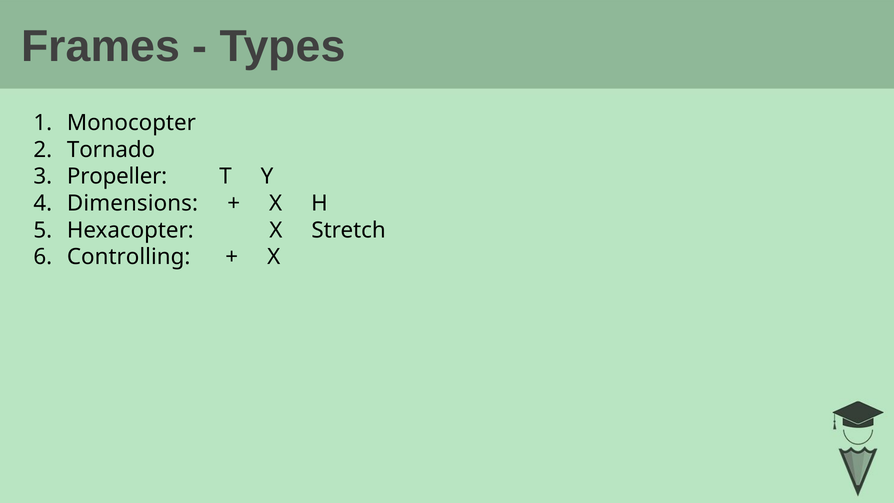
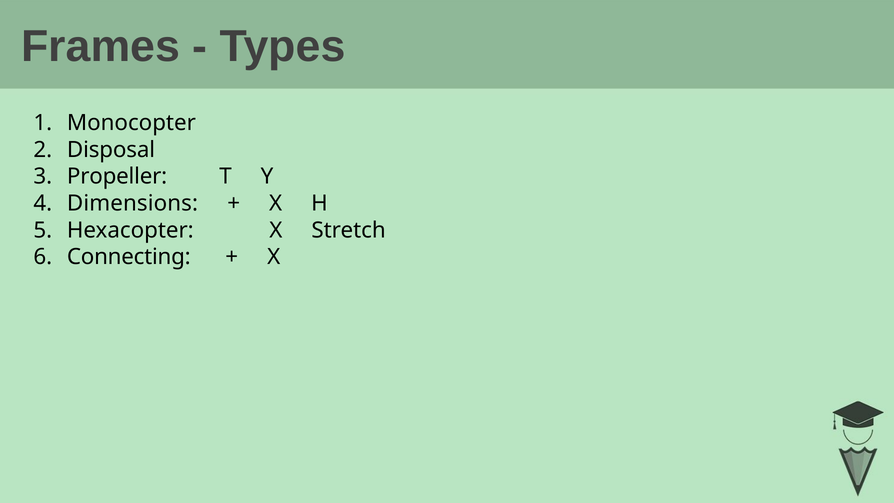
Tornado: Tornado -> Disposal (111, 150)
Controlling: Controlling -> Connecting (129, 257)
